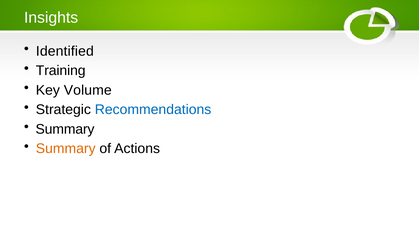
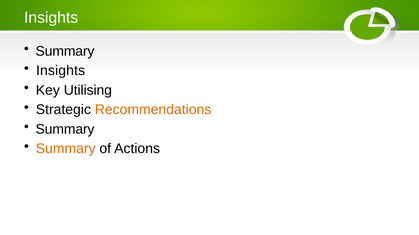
Identified: Identified -> Summary (65, 51)
Training: Training -> Insights (61, 71)
Volume: Volume -> Utilising (88, 90)
Recommendations colour: blue -> orange (153, 110)
